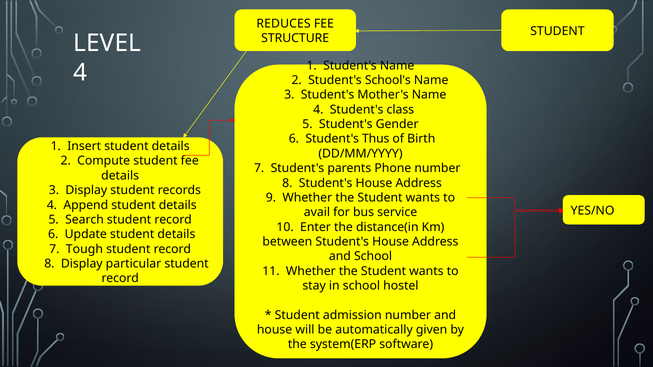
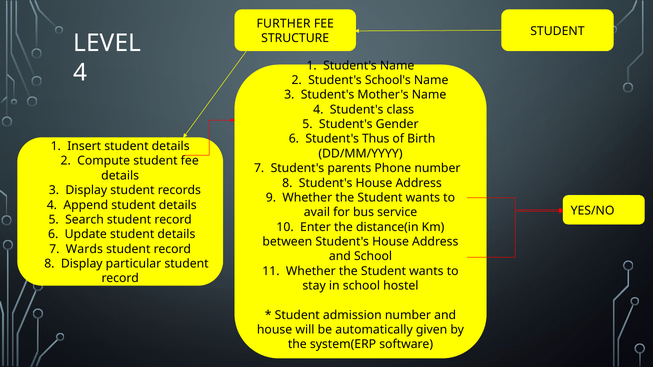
REDUCES: REDUCES -> FURTHER (284, 24)
Tough: Tough -> Wards (84, 249)
